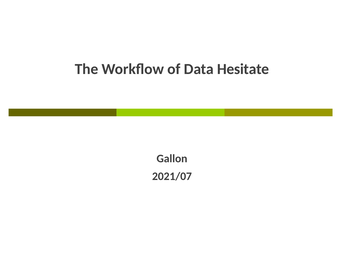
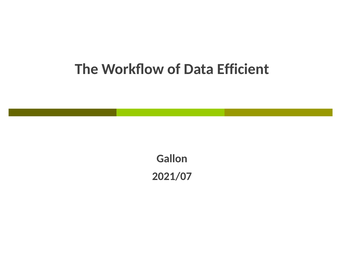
Hesitate: Hesitate -> Efficient (243, 69)
